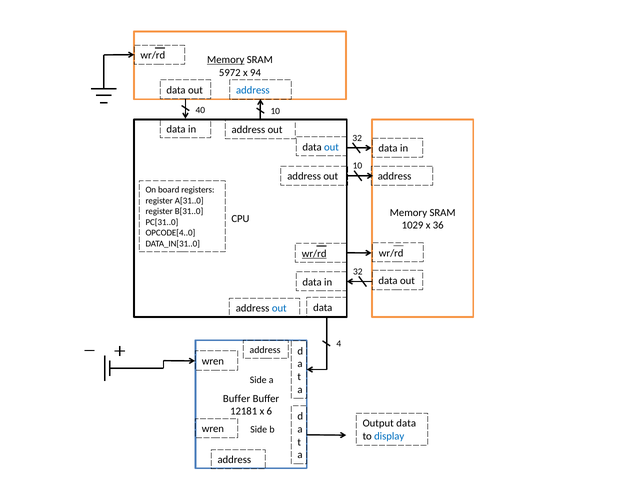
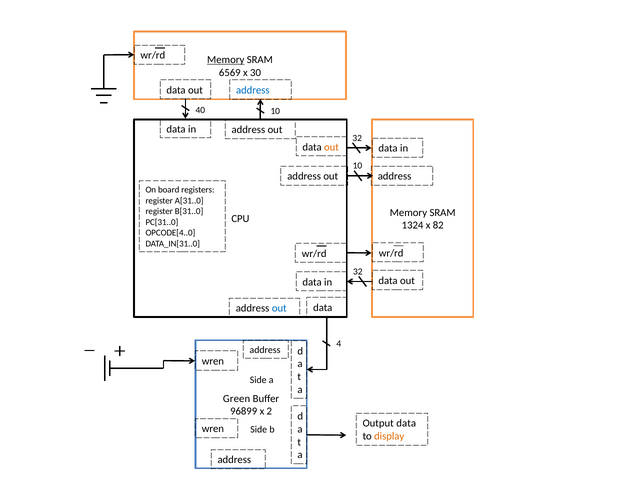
5972: 5972 -> 6569 (230, 73)
94: 94 -> 30 (256, 73)
out colour: blue -> orange (332, 147)
1029: 1029 -> 1324 (413, 225)
36: 36 -> 82 (438, 225)
wr/rd underline: present -> none (314, 254)
Buffer: Buffer -> Green (237, 399)
12181: 12181 -> 96899 (244, 412)
6: 6 -> 2 (269, 412)
display colour: blue -> orange (389, 436)
